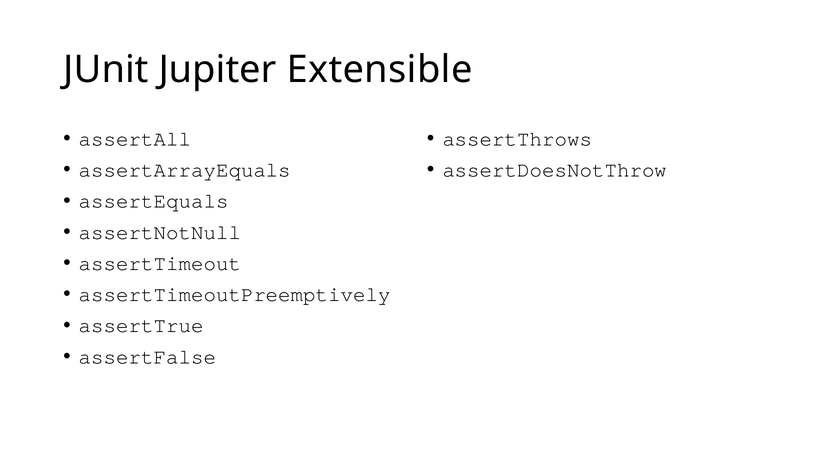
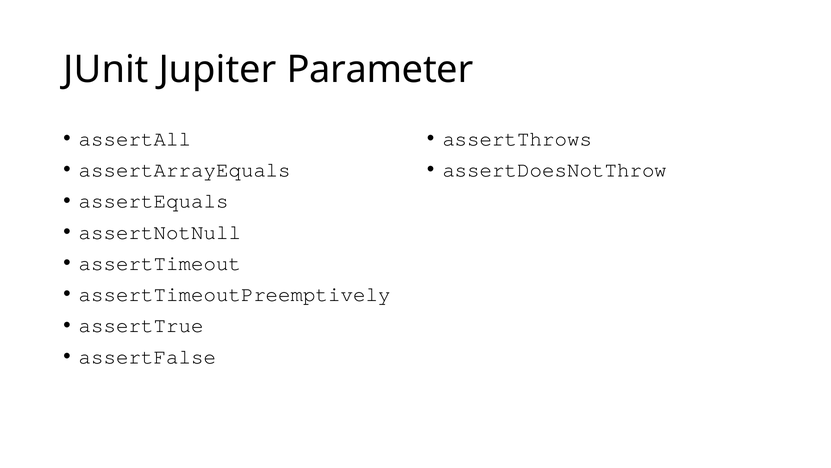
Extensible: Extensible -> Parameter (380, 70)
